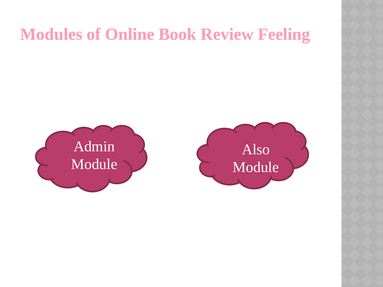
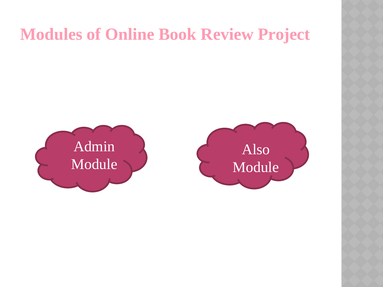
Feeling: Feeling -> Project (284, 34)
